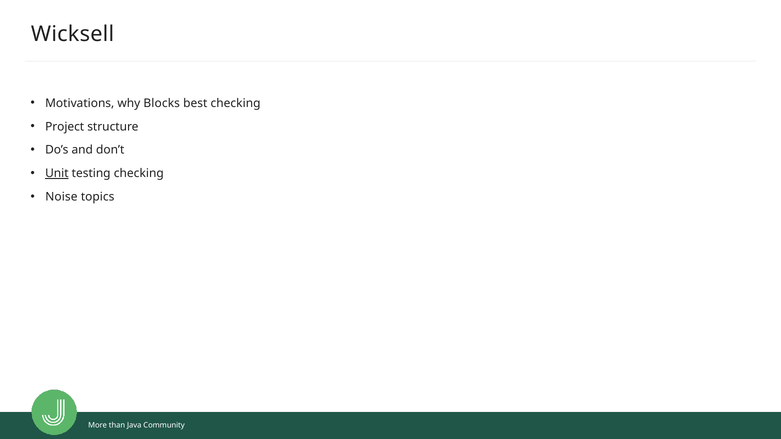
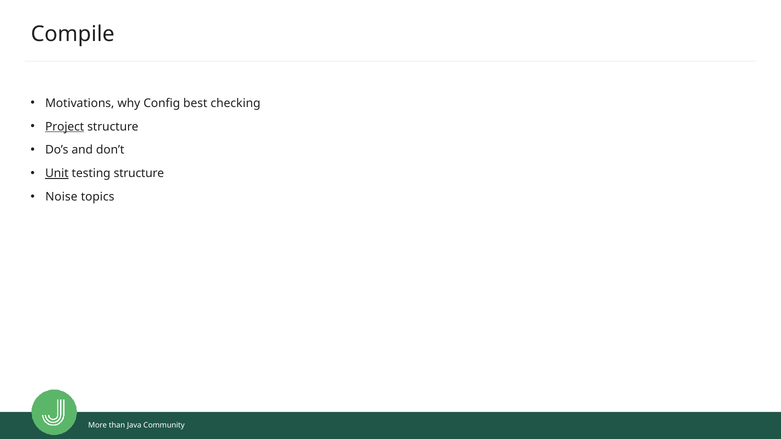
Wicksell: Wicksell -> Compile (73, 34)
Blocks: Blocks -> Config (162, 103)
Project underline: none -> present (65, 127)
testing checking: checking -> structure (139, 174)
